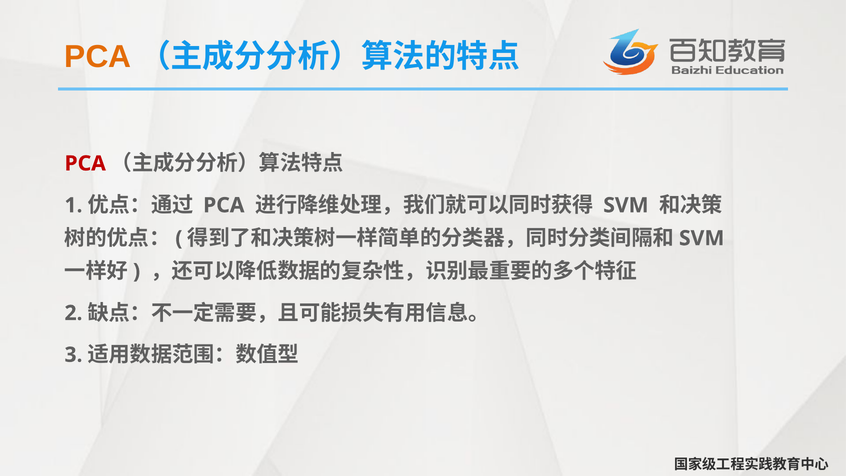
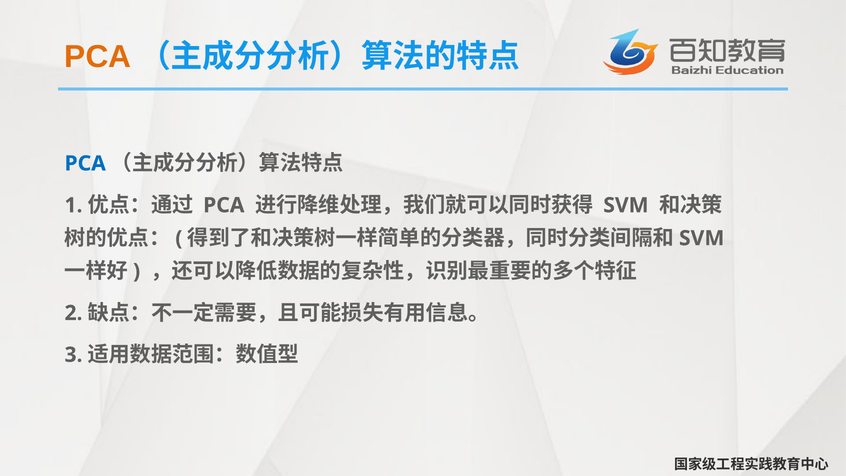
PCA colour: red -> blue (85, 163)
